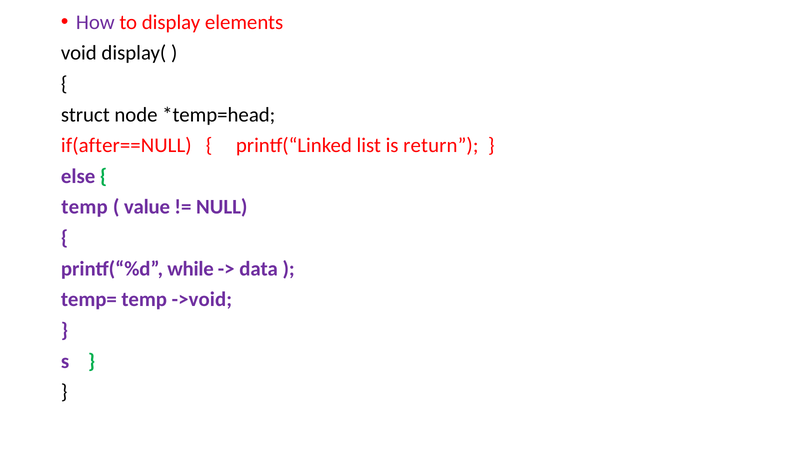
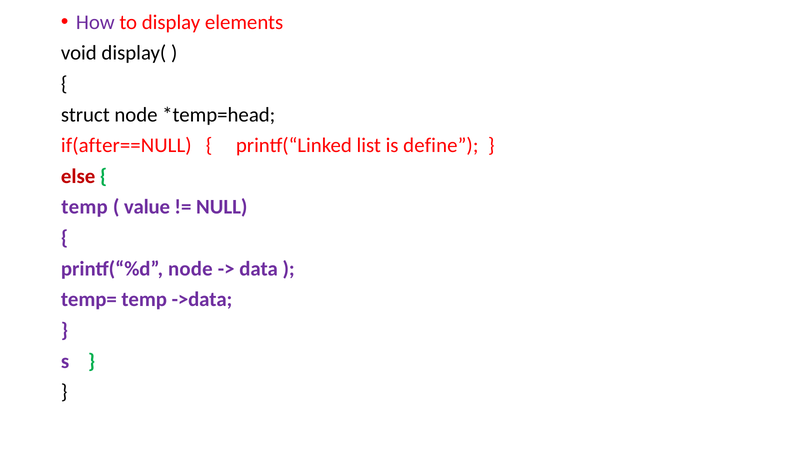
return: return -> define (441, 145)
else colour: purple -> red (78, 176)
printf(“%d while: while -> node (190, 269)
->void: ->void -> ->data (202, 300)
